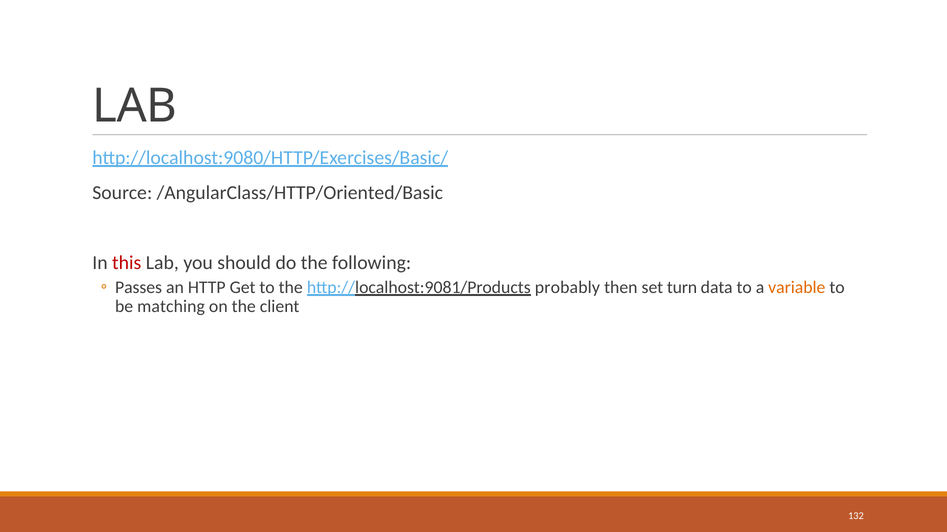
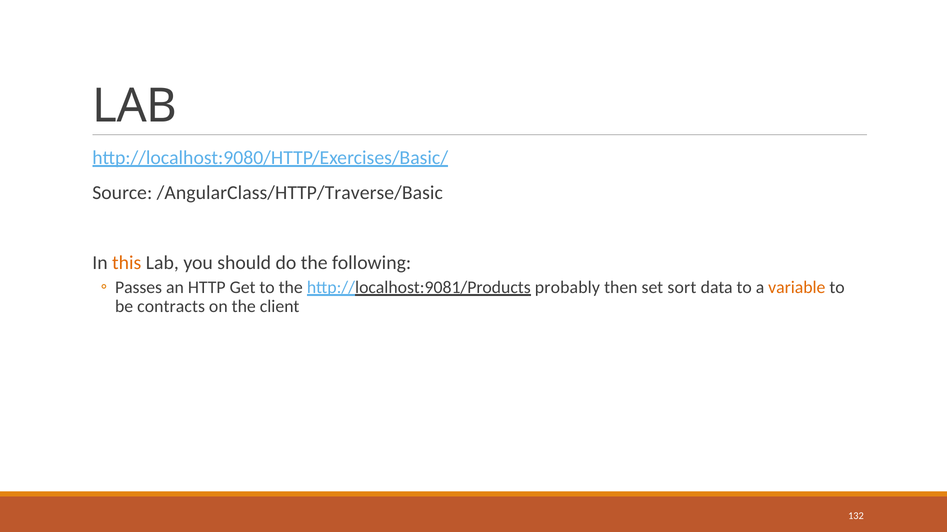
/AngularClass/HTTP/Oriented/Basic: /AngularClass/HTTP/Oriented/Basic -> /AngularClass/HTTP/Traverse/Basic (300, 193)
this colour: red -> orange (127, 263)
turn: turn -> sort (682, 288)
matching: matching -> contracts (171, 307)
